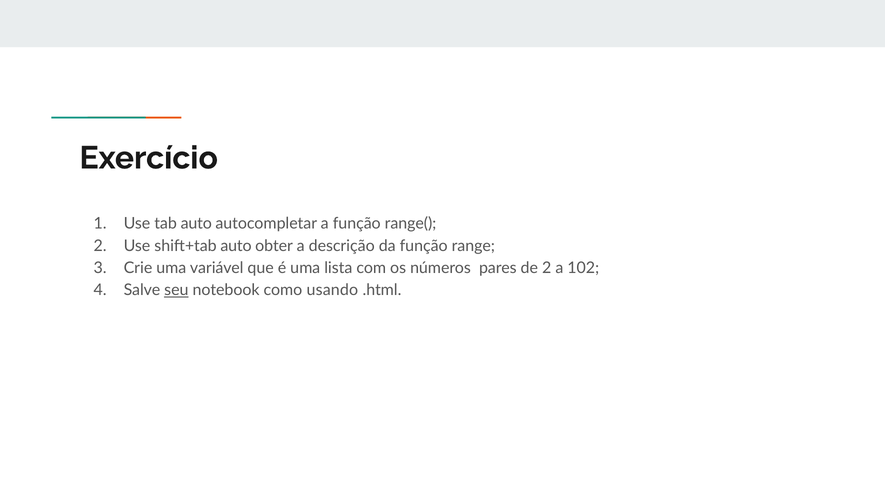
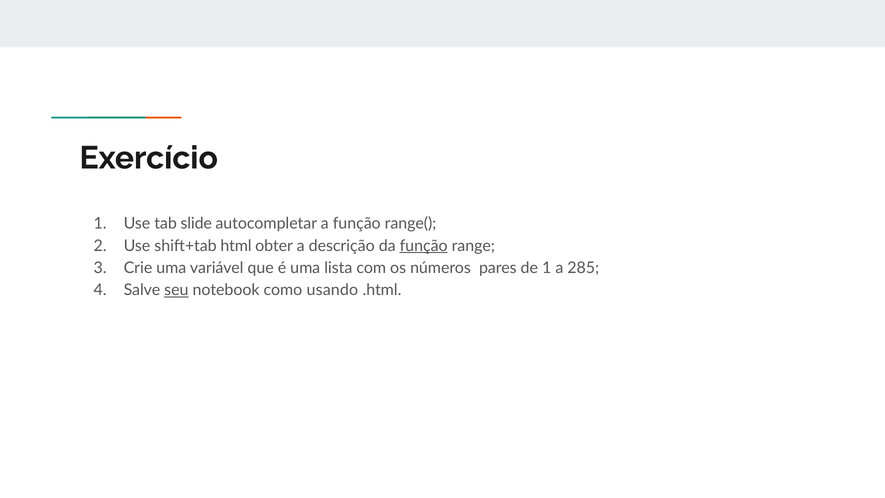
tab auto: auto -> slide (196, 224)
shift+tab auto: auto -> html (236, 246)
função underline: none -> present (424, 246)
de 2: 2 -> 1 (547, 268)
102: 102 -> 285 (583, 268)
